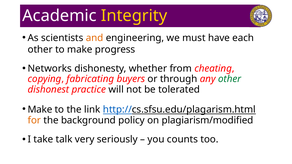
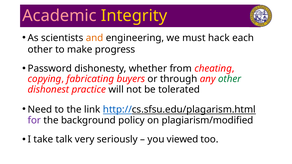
Academic colour: white -> pink (59, 16)
have: have -> hack (219, 38)
Networks: Networks -> Password (50, 69)
Make: Make -> Need (40, 110)
for colour: orange -> purple (34, 120)
counts: counts -> viewed (183, 140)
